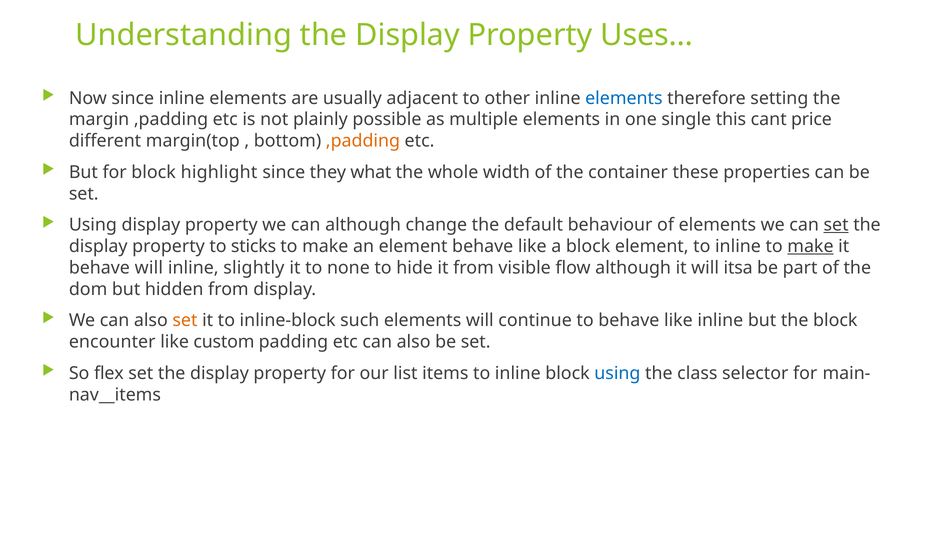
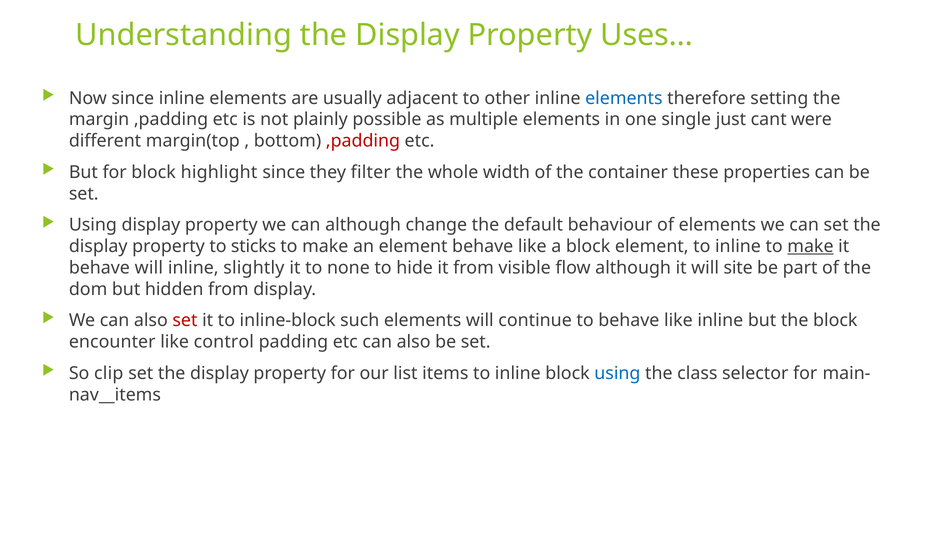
this: this -> just (731, 120)
price: price -> were (811, 120)
,padding colour: orange -> red (363, 141)
what: what -> filter (371, 172)
set underline: present -> none (836, 225)
itsa: itsa -> site (738, 268)
set colour: orange -> red (185, 320)
custom: custom -> control (224, 342)
flex: flex -> clip (109, 373)
